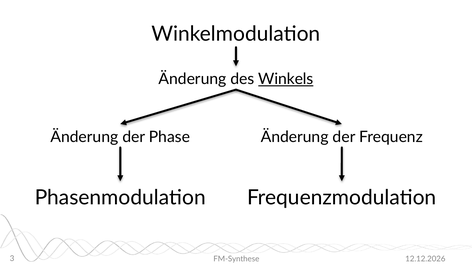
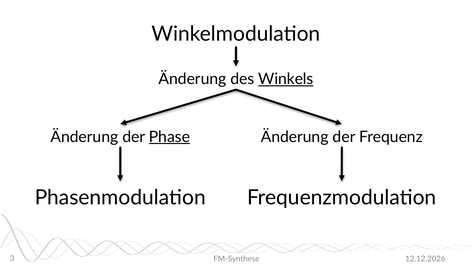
Phase underline: none -> present (169, 137)
